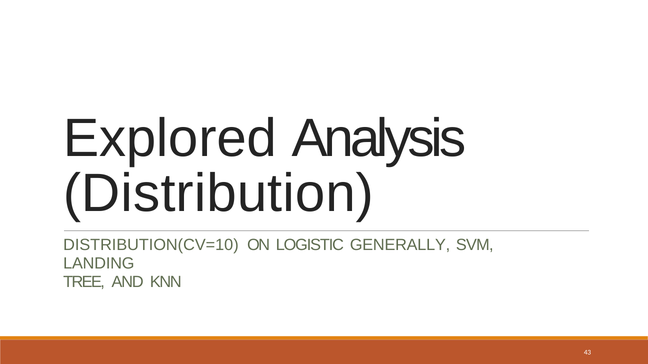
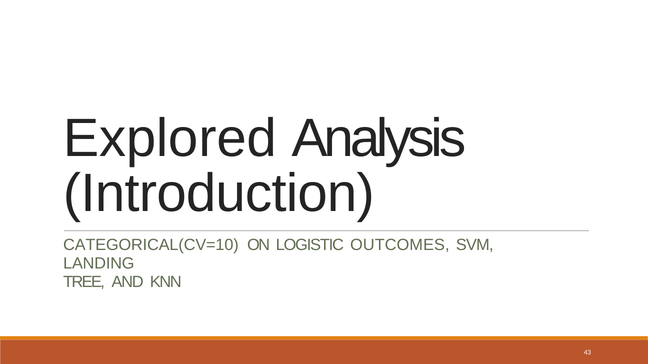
Distribution: Distribution -> Introduction (219, 194)
DISTRIBUTION(CV=10: DISTRIBUTION(CV=10 -> CATEGORICAL(CV=10 (151, 245)
GENERALLY: GENERALLY -> OUTCOMES (400, 245)
